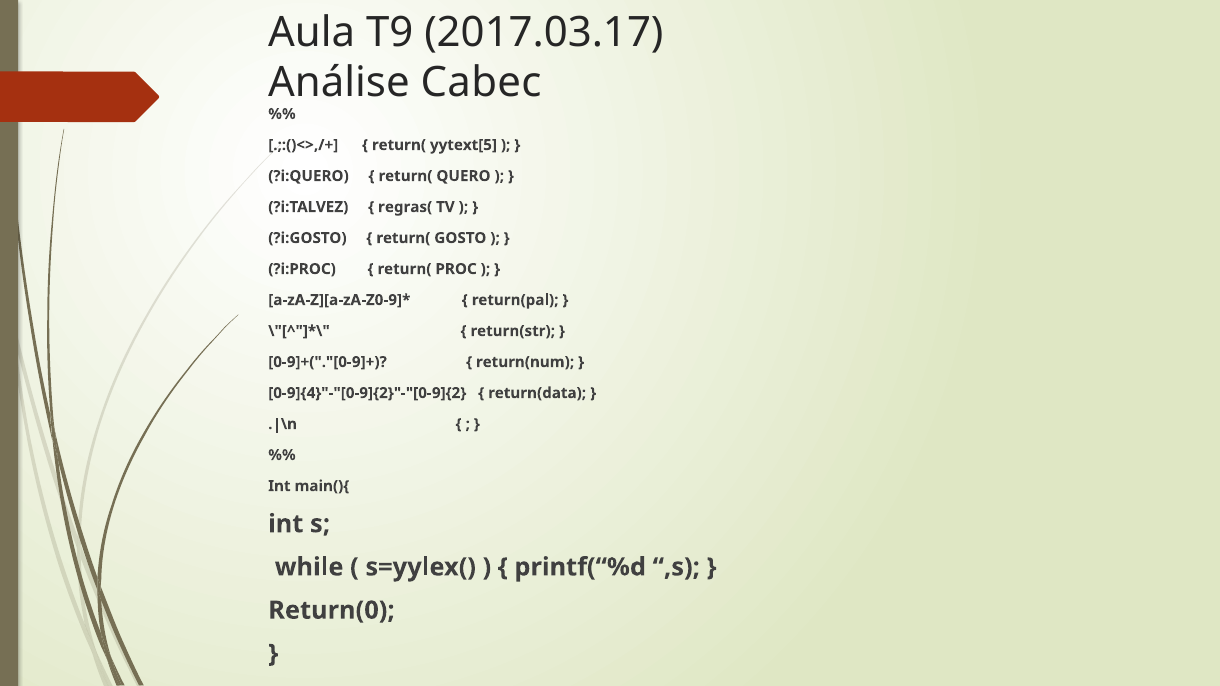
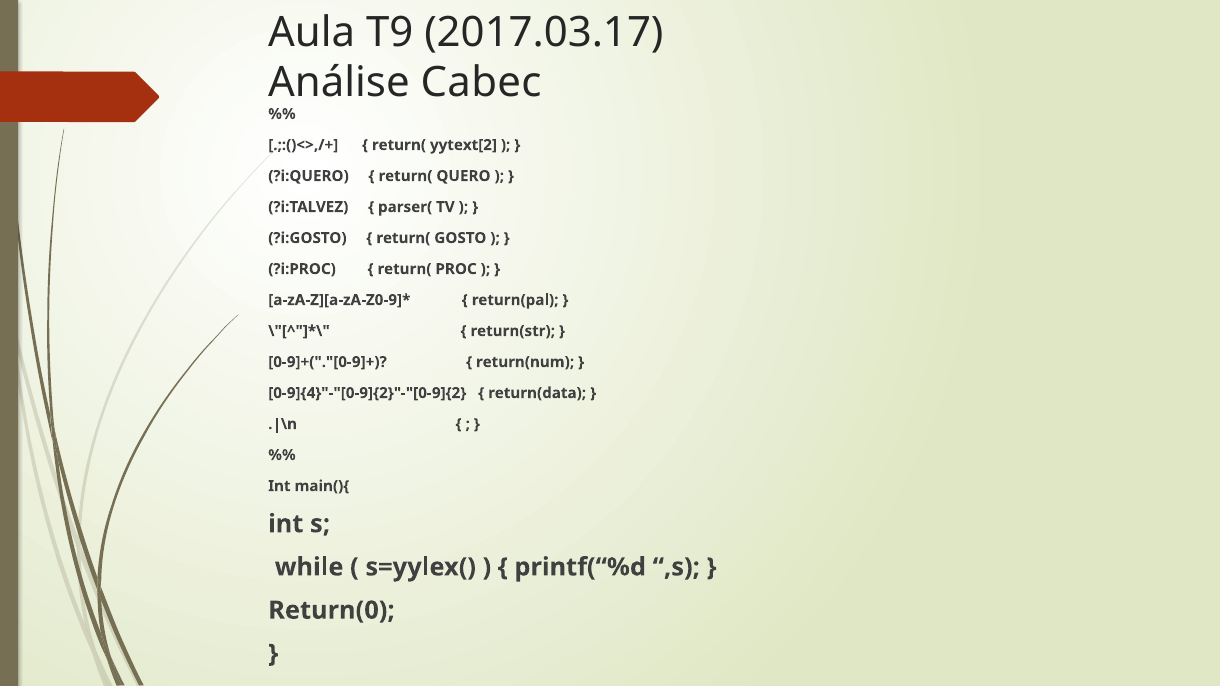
yytext[5: yytext[5 -> yytext[2 (463, 145)
regras(: regras( -> parser( (405, 207)
